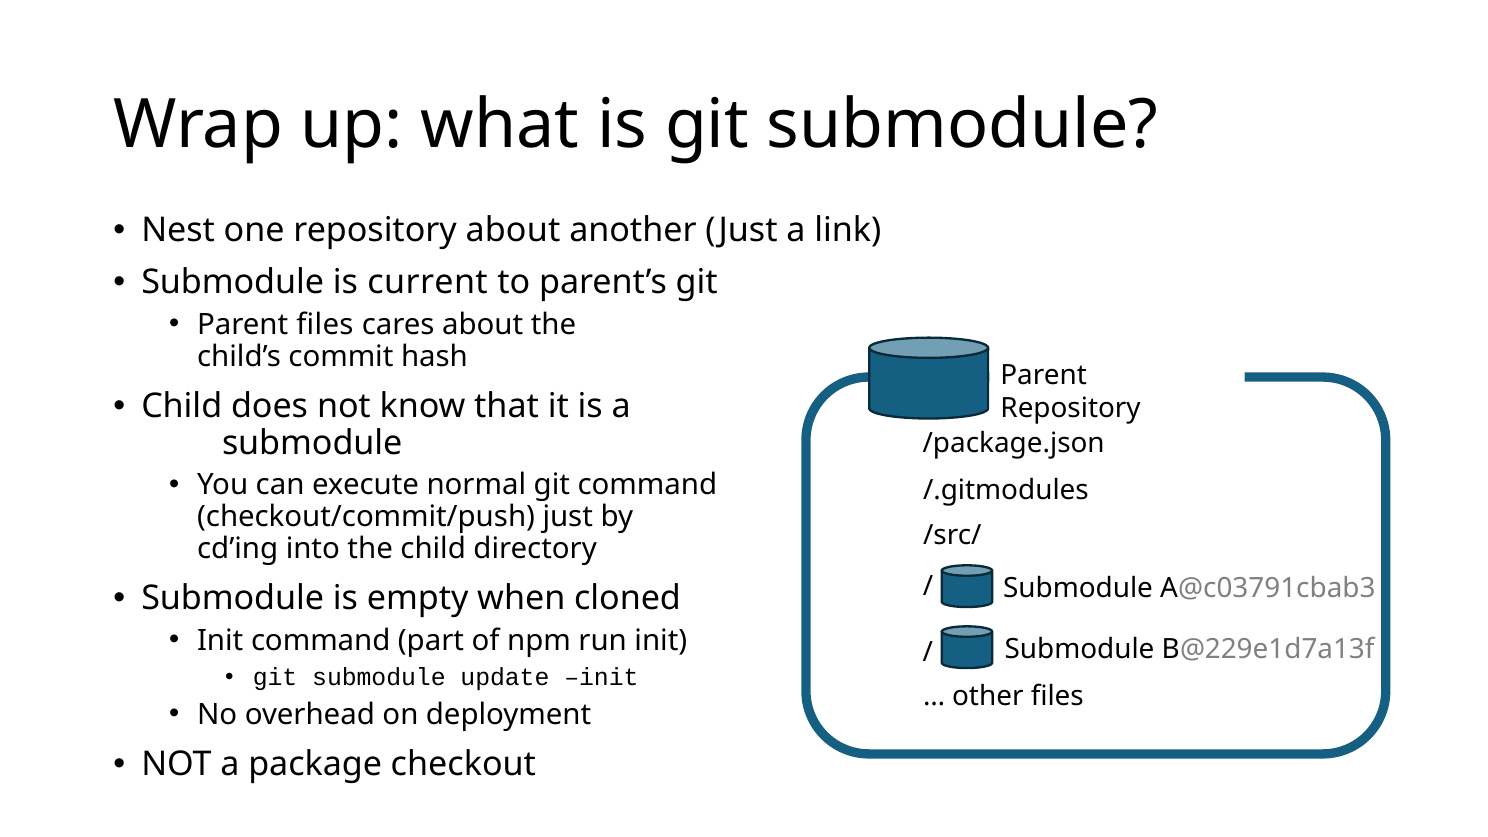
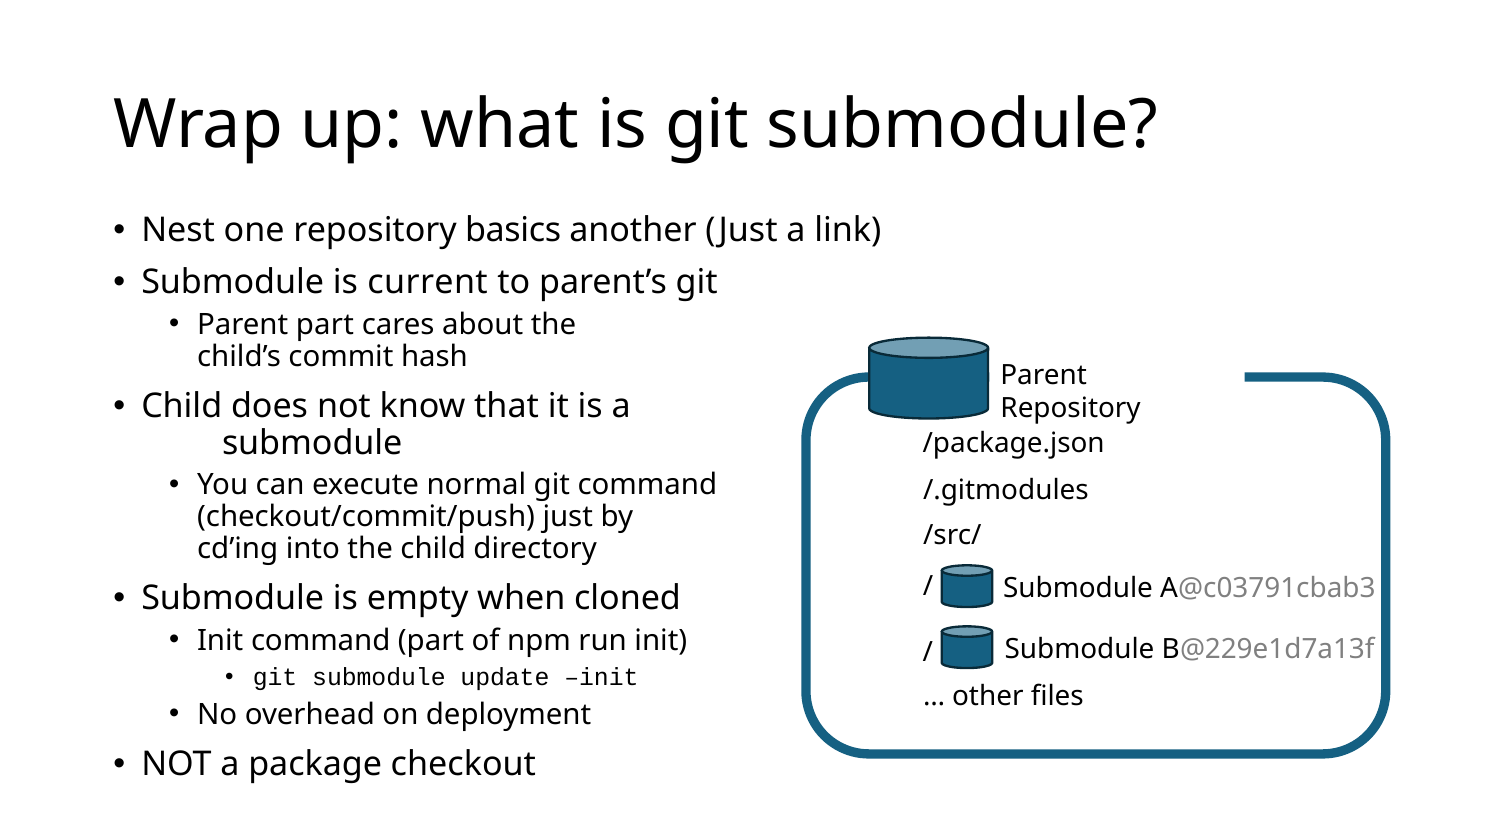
repository about: about -> basics (513, 230)
Parent files: files -> part (325, 325)
